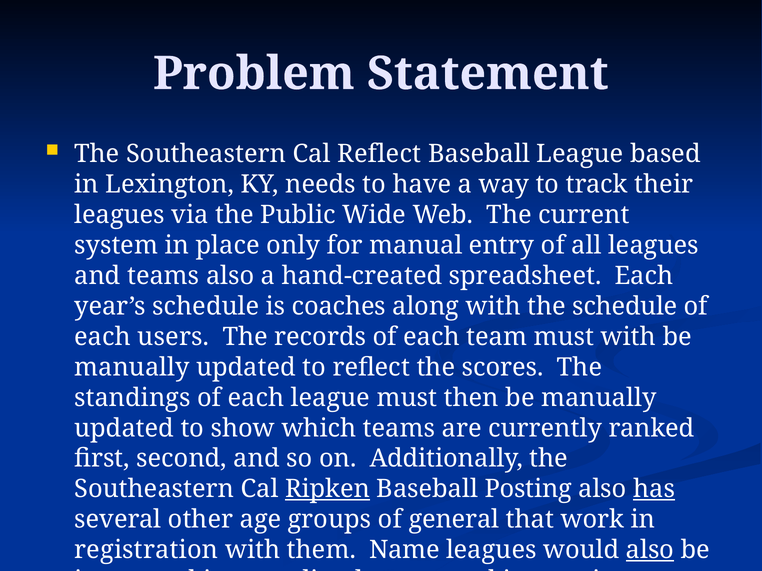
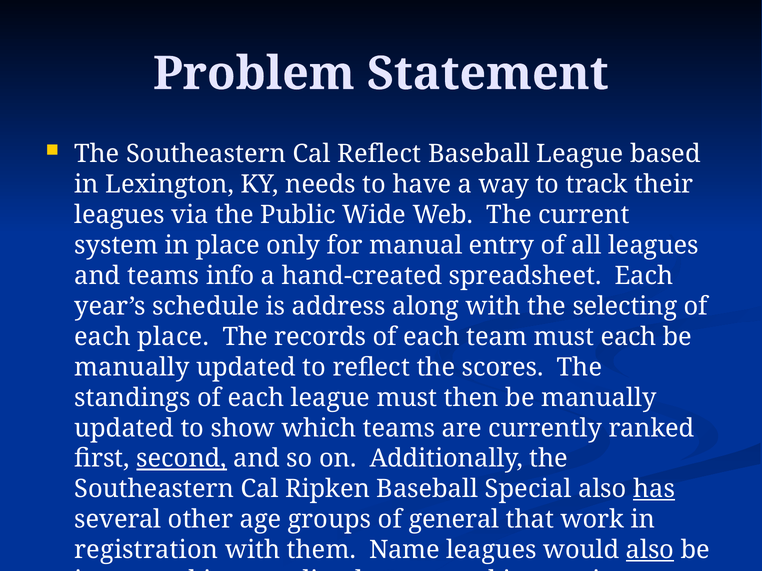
teams also: also -> info (230, 276)
coaches: coaches -> address (339, 307)
the schedule: schedule -> selecting (625, 307)
each users: users -> place (173, 337)
must with: with -> each (629, 337)
second underline: none -> present (182, 459)
Ripken underline: present -> none (328, 489)
Posting: Posting -> Special (528, 489)
